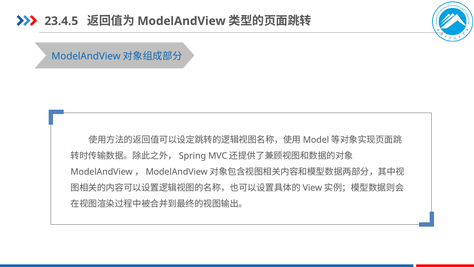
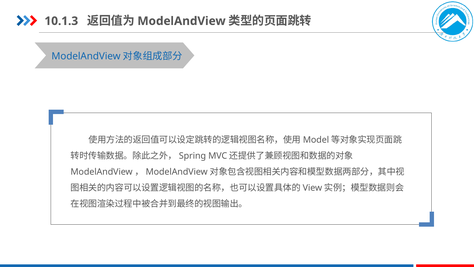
23.4.5: 23.4.5 -> 10.1.3 (61, 21)
